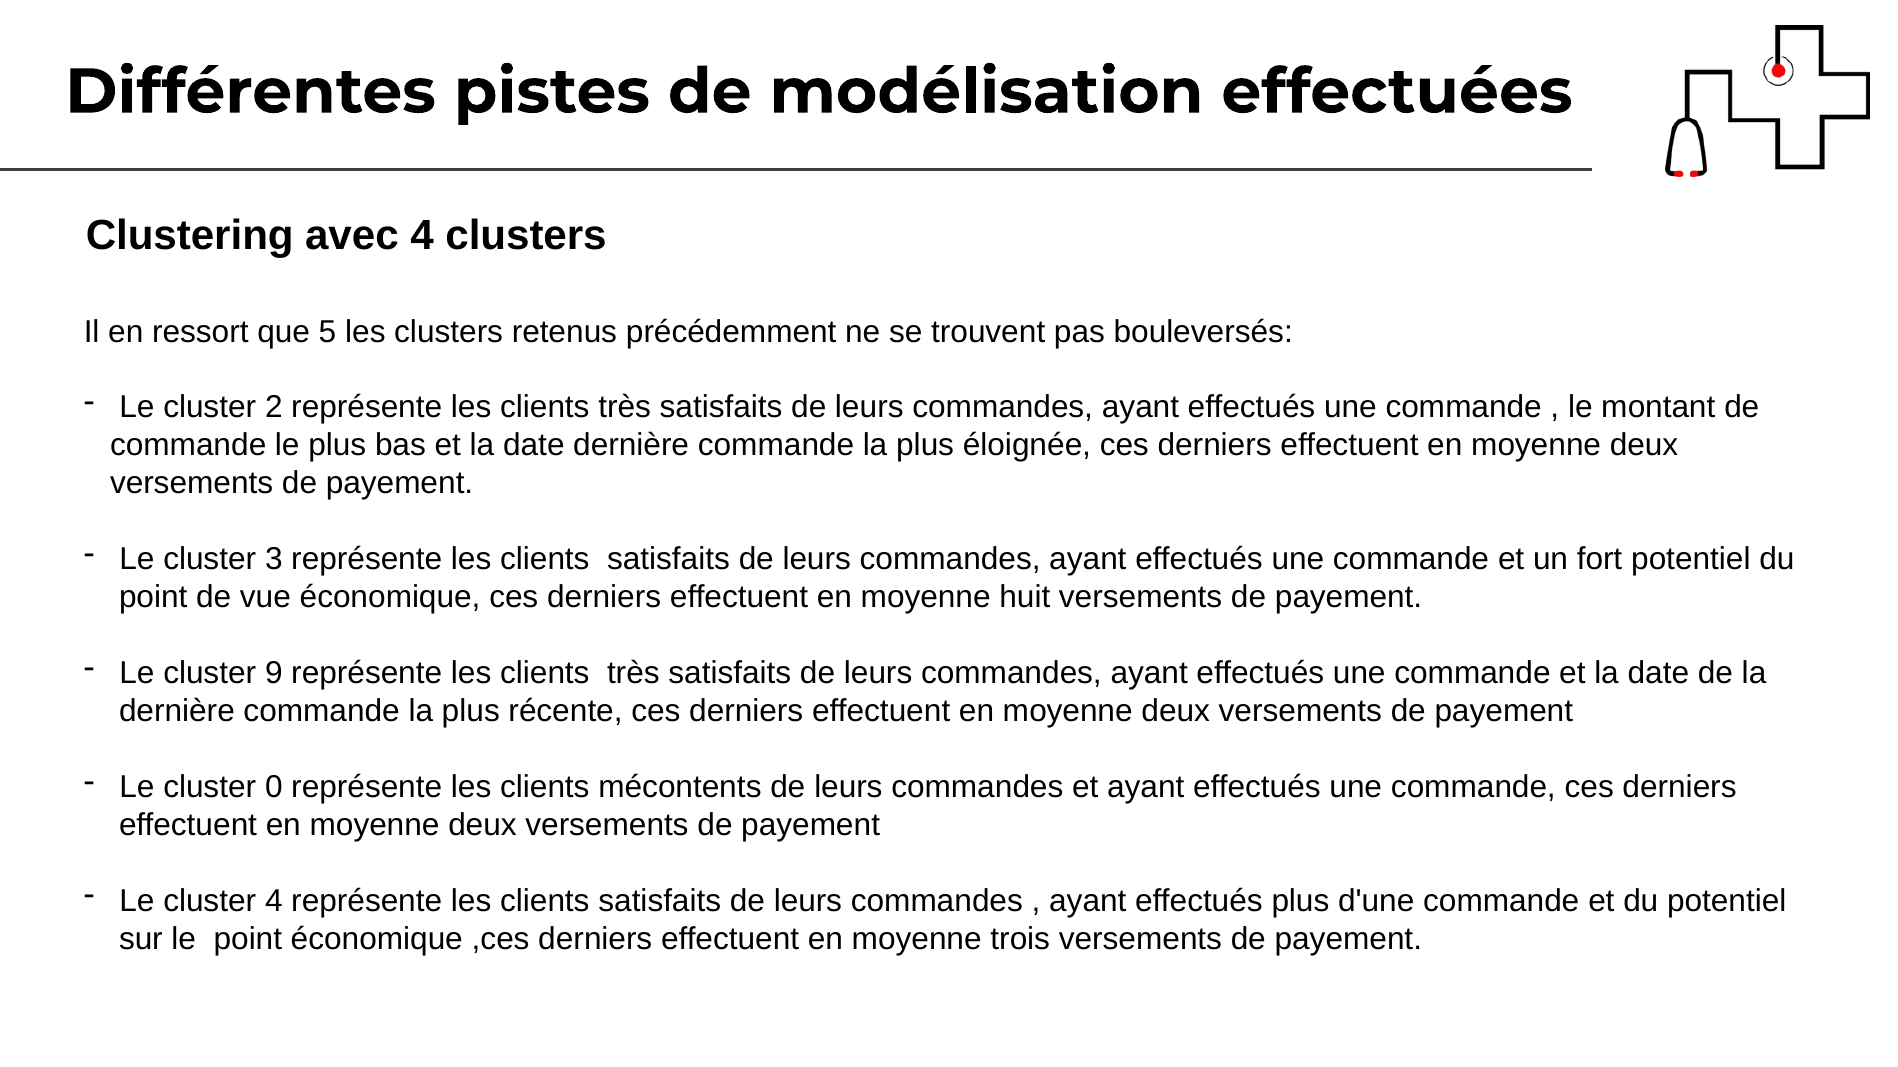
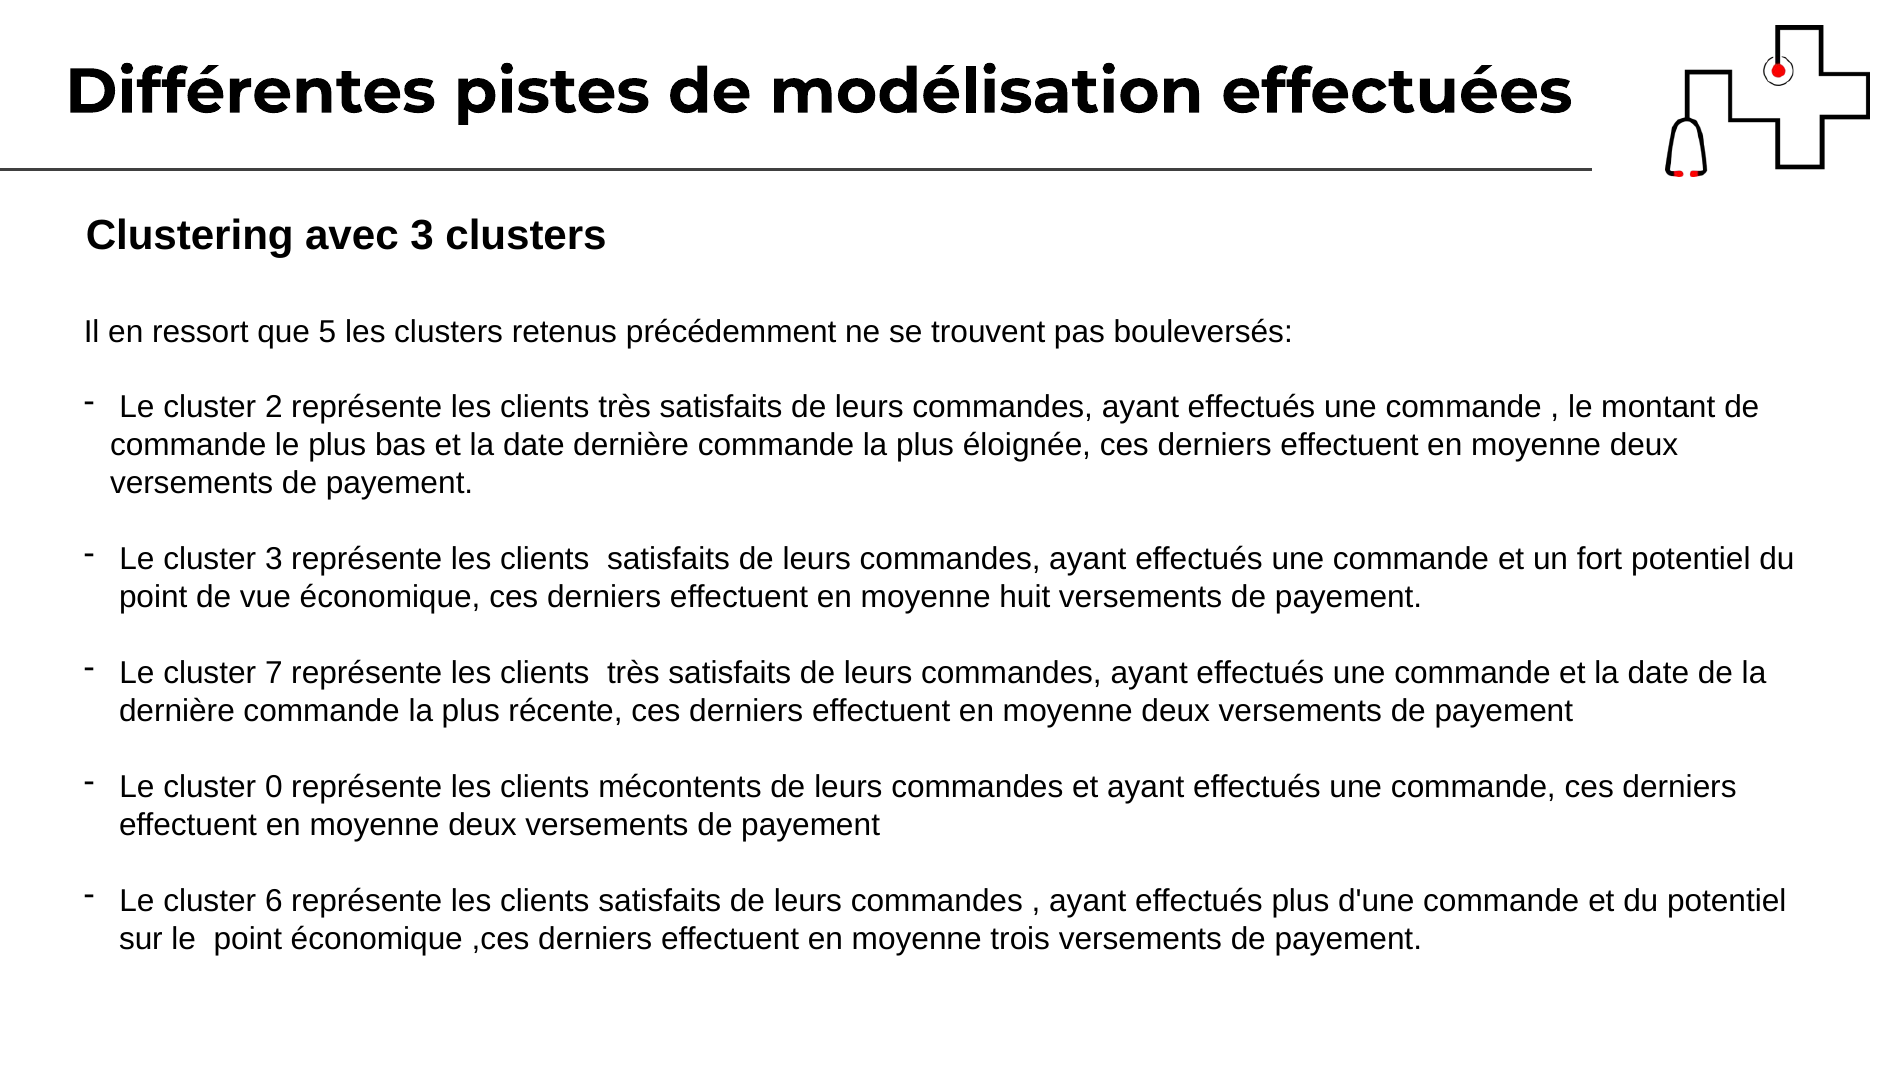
avec 4: 4 -> 3 (422, 236)
9: 9 -> 7 (274, 673)
cluster 4: 4 -> 6 (274, 901)
